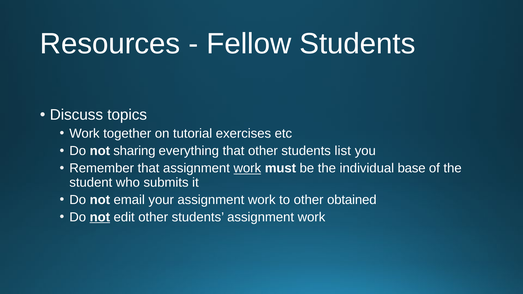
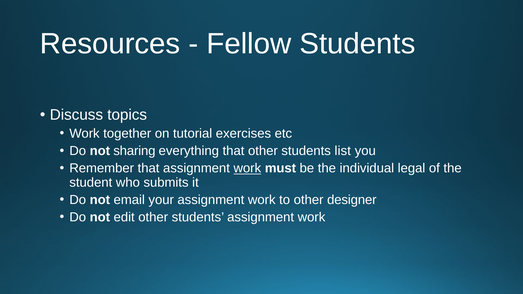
base: base -> legal (412, 168)
obtained: obtained -> designer (352, 200)
not underline: present -> none (100, 217)
